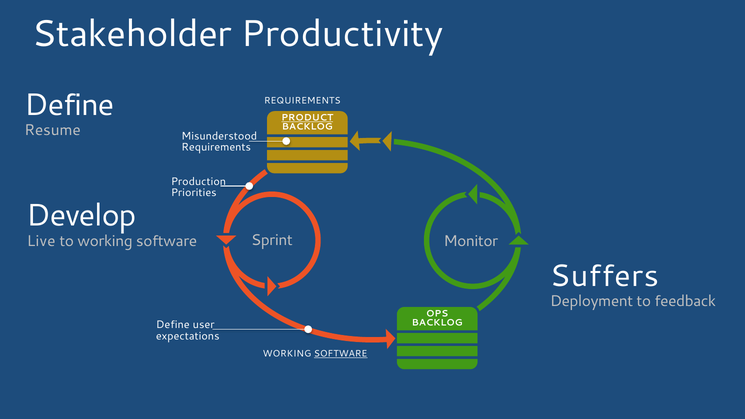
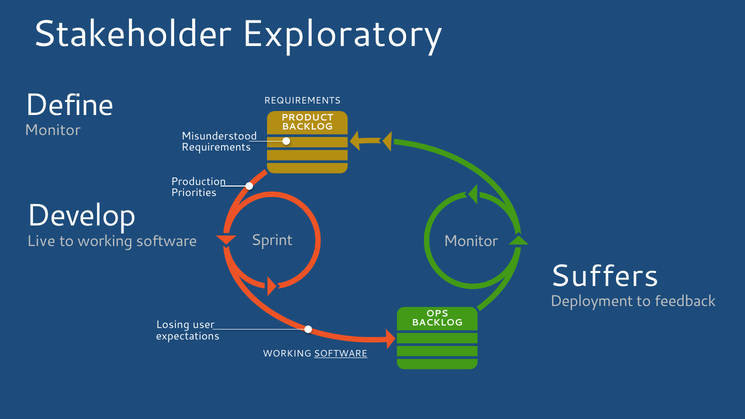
Productivity: Productivity -> Exploratory (342, 34)
PRODUCT underline: present -> none (307, 118)
Resume: Resume -> Monitor (52, 130)
Define: Define -> Losing (173, 325)
